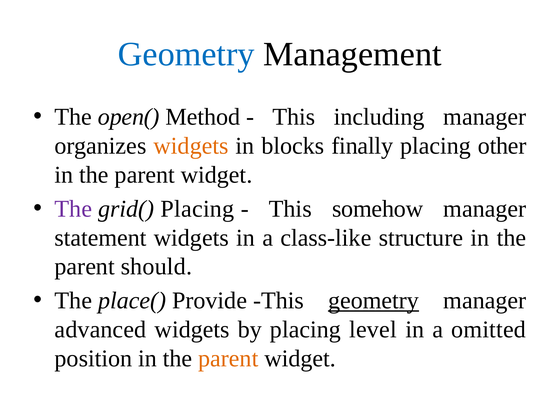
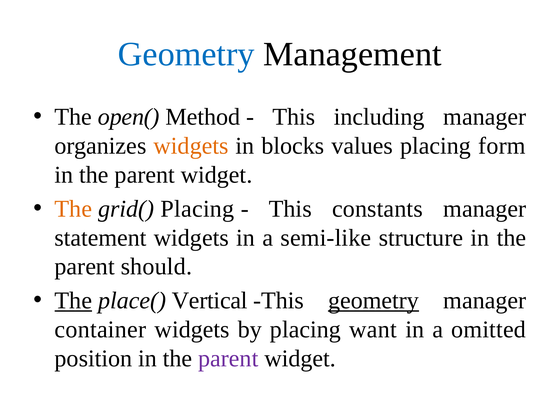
finally: finally -> values (362, 146)
other: other -> form (502, 146)
The colour: purple -> orange (73, 209)
somehow: somehow -> constants (377, 209)
class-like: class-like -> semi-like (326, 238)
The underline: none -> present (73, 301)
Provide: Provide -> Vertical (210, 301)
advanced: advanced -> container (100, 330)
level: level -> want (373, 330)
parent colour: orange -> purple (228, 359)
